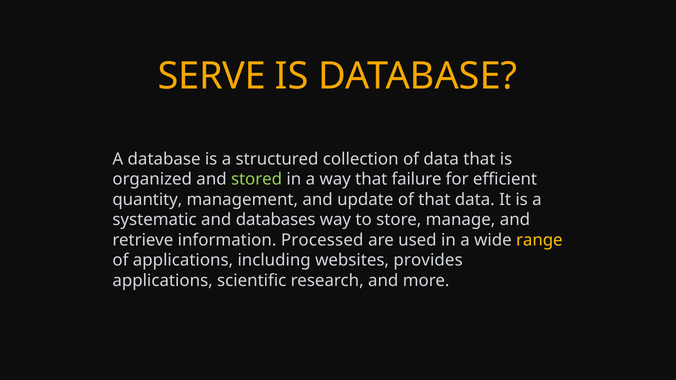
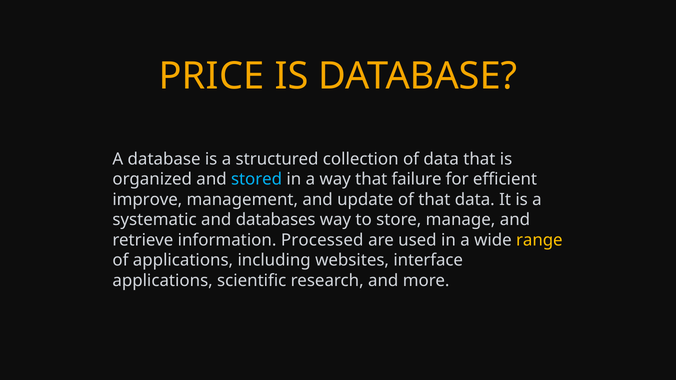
SERVE: SERVE -> PRICE (212, 76)
stored colour: light green -> light blue (257, 179)
quantity: quantity -> improve (147, 200)
provides: provides -> interface (428, 261)
